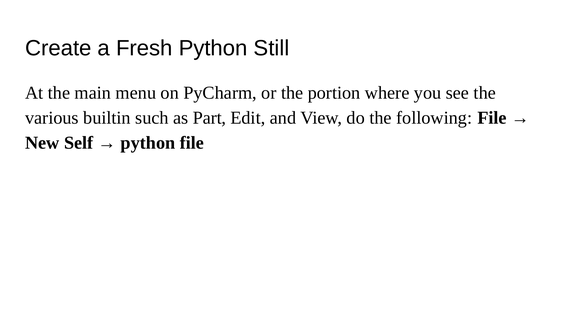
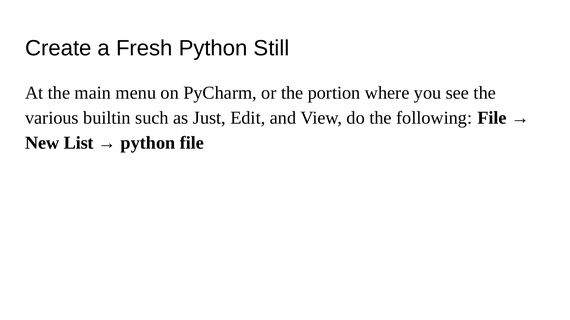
Part: Part -> Just (209, 118)
Self: Self -> List (79, 143)
